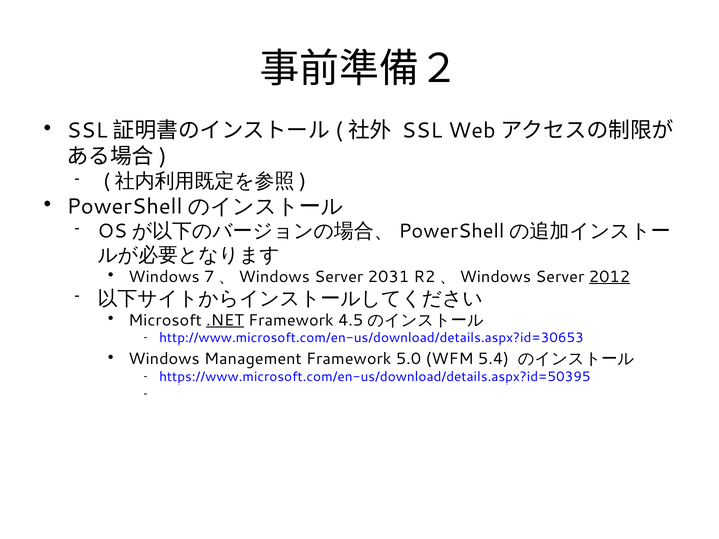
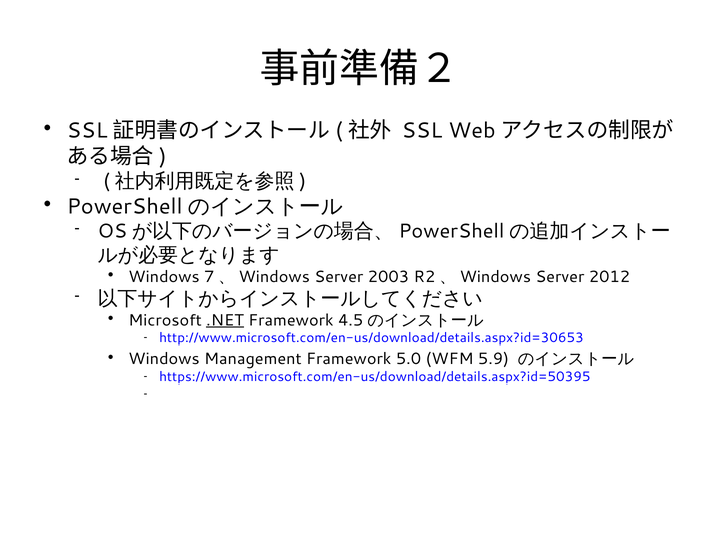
2031: 2031 -> 2003 (388, 277)
2012 underline: present -> none (609, 277)
5.4: 5.4 -> 5.9 (494, 359)
